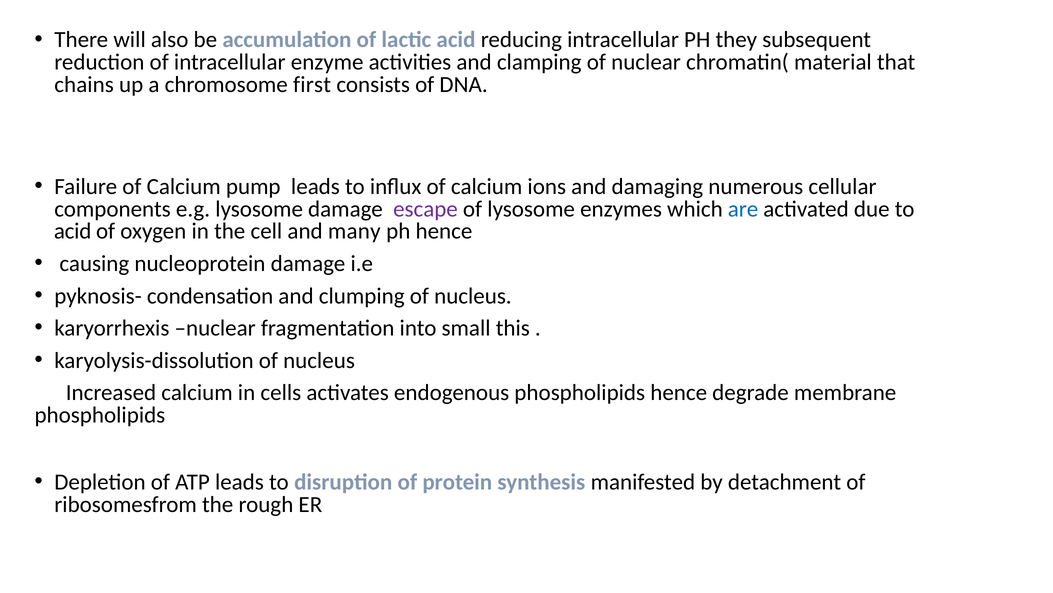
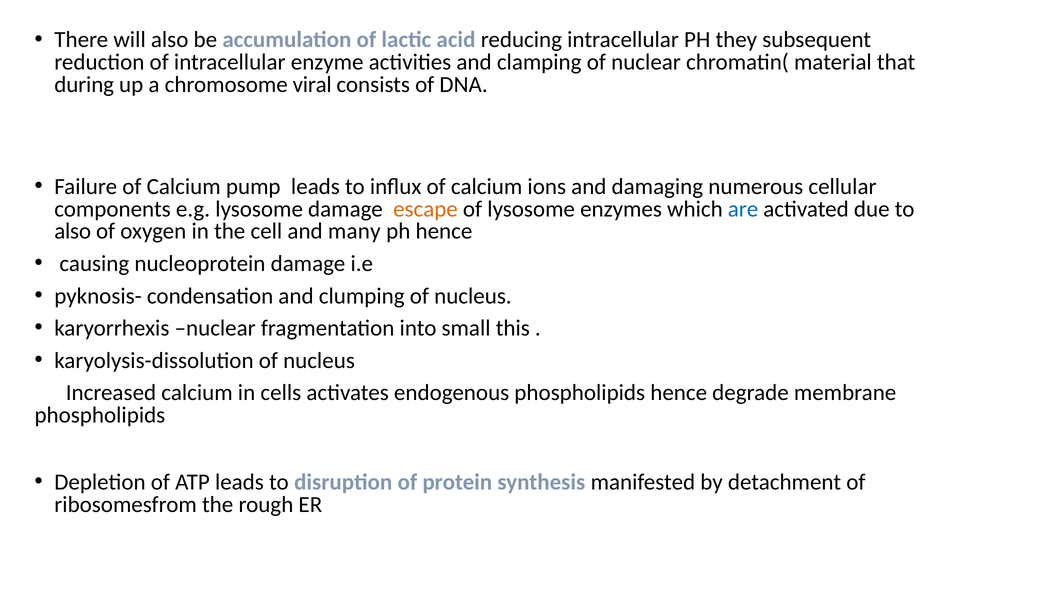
chains: chains -> during (84, 85)
first: first -> viral (312, 85)
escape colour: purple -> orange (425, 209)
acid: acid -> also (73, 231)
